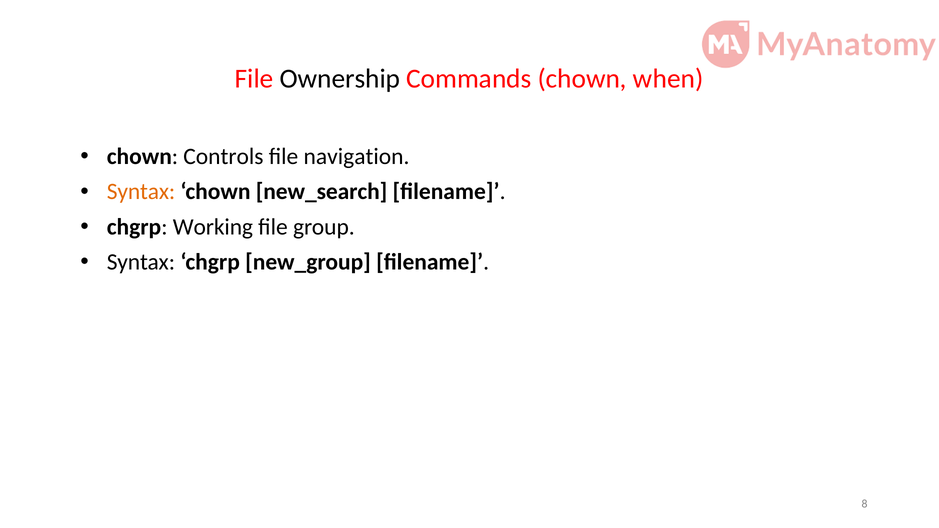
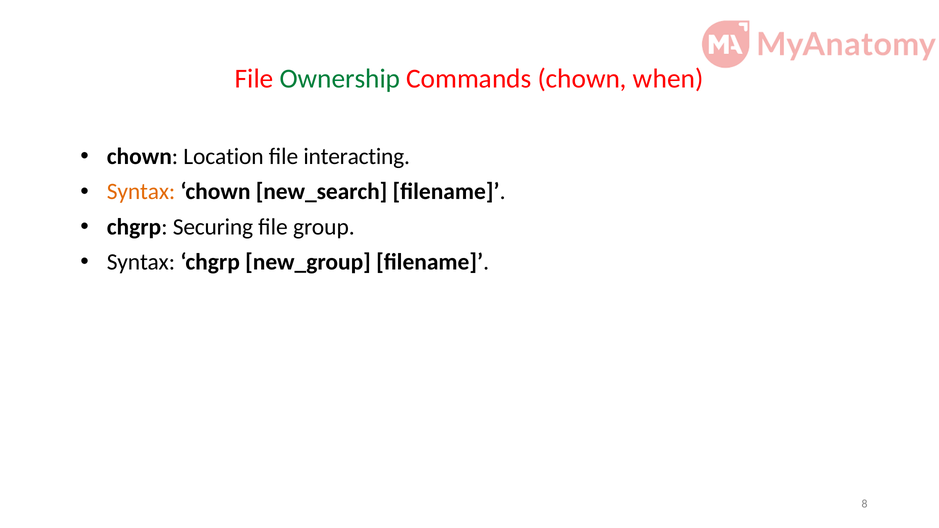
Ownership colour: black -> green (340, 79)
Controls: Controls -> Location (223, 157)
navigation: navigation -> interacting (357, 157)
Working: Working -> Securing (213, 227)
